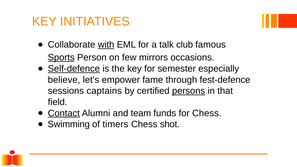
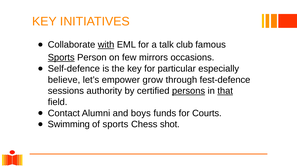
Self-defence underline: present -> none (74, 69)
semester: semester -> particular (177, 69)
fame: fame -> grow (153, 80)
captains: captains -> authority (104, 91)
that underline: none -> present (225, 91)
Contact underline: present -> none (64, 113)
team: team -> boys (141, 113)
for Chess: Chess -> Courts (207, 113)
of timers: timers -> sports (115, 124)
